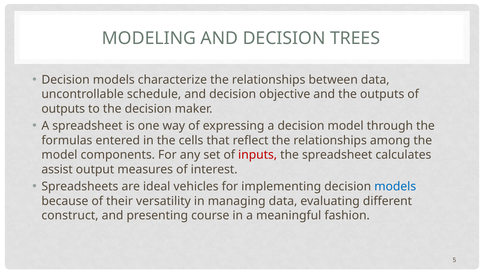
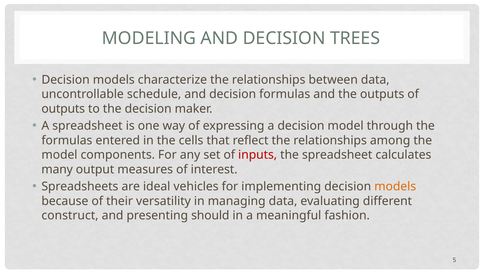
decision objective: objective -> formulas (285, 94)
assist: assist -> many (57, 169)
models colour: blue -> orange (395, 186)
course: course -> should (210, 215)
